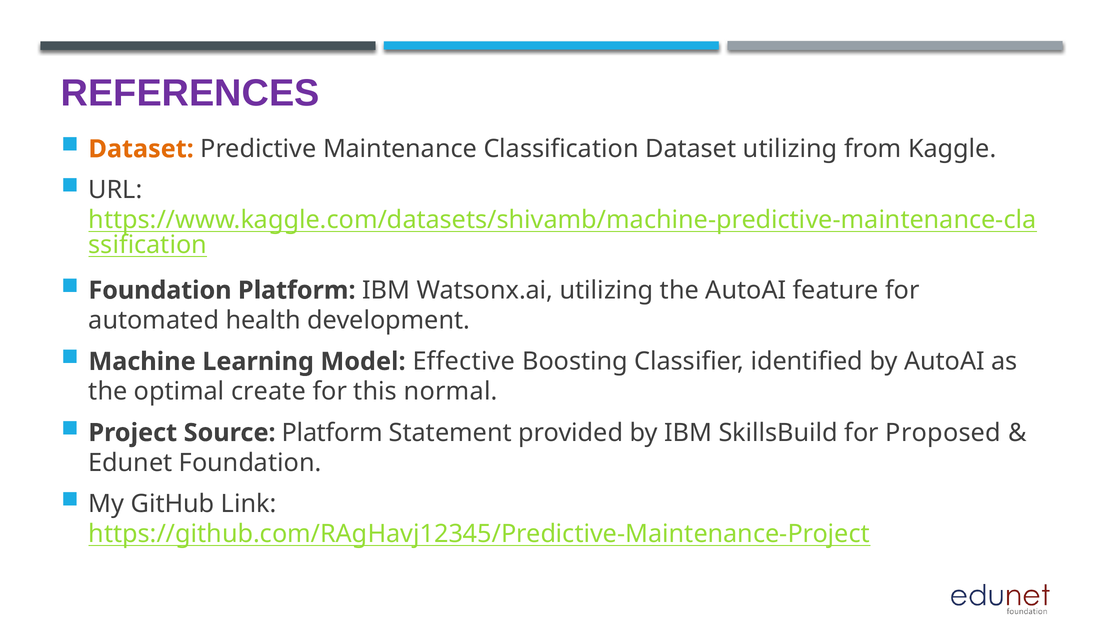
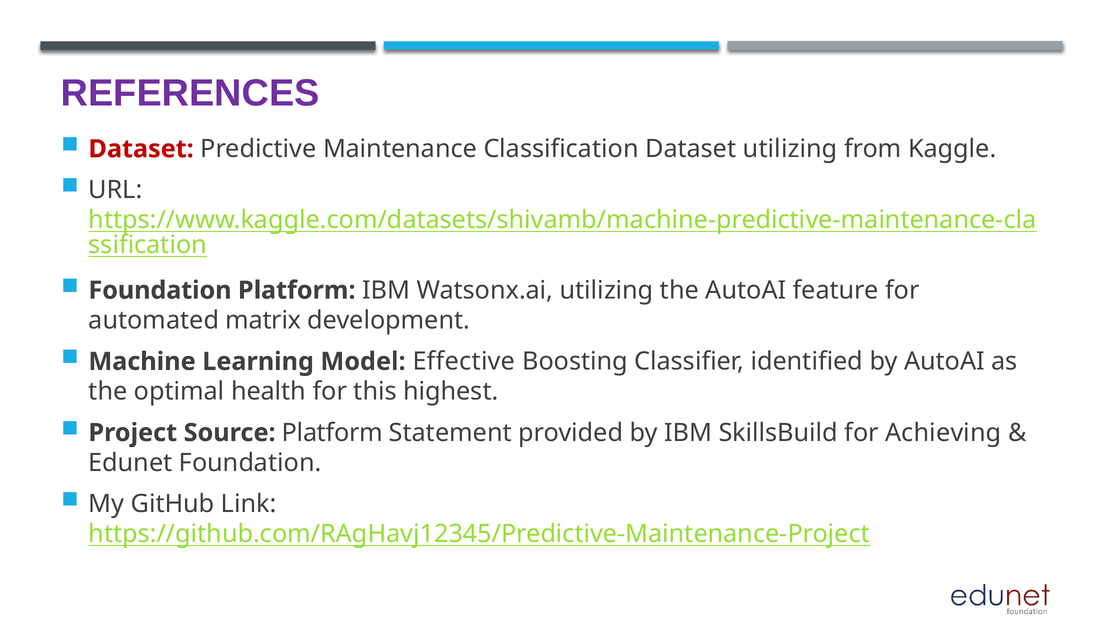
Dataset colour: orange -> red (141, 149)
health: health -> matrix (263, 320)
create: create -> health (269, 391)
normal: normal -> highest (451, 391)
Proposed: Proposed -> Achieving (943, 432)
